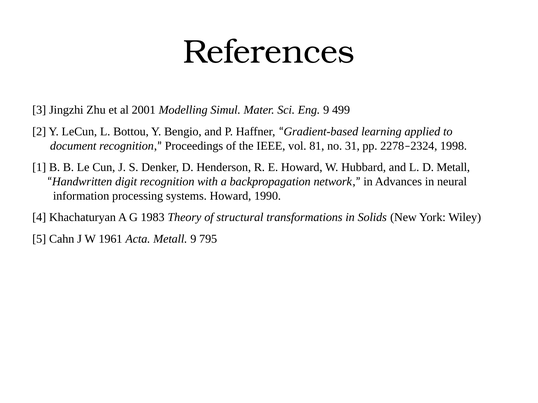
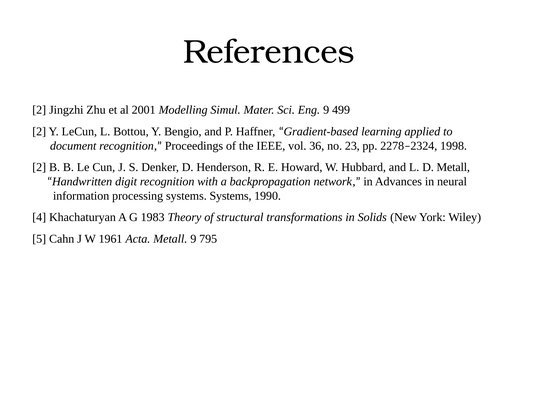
3: 3 -> 2 (39, 110)
81: 81 -> 36 (317, 146)
31: 31 -> 23 (352, 146)
1: 1 -> 2 (39, 167)
systems Howard: Howard -> Systems (231, 196)
